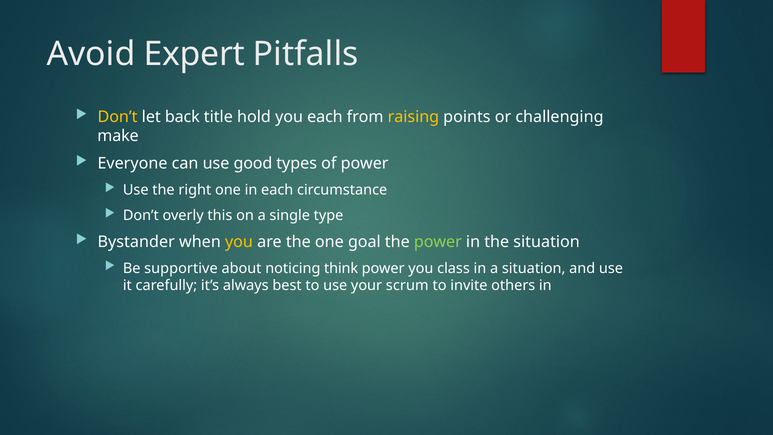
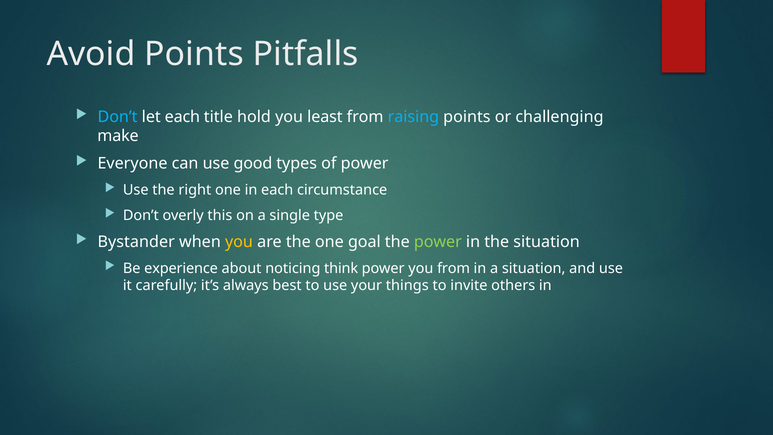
Avoid Expert: Expert -> Points (194, 54)
Don’t colour: yellow -> light blue (118, 117)
let back: back -> each (182, 117)
you each: each -> least (325, 117)
raising colour: yellow -> light blue (413, 117)
supportive: supportive -> experience (181, 268)
you class: class -> from (454, 268)
scrum: scrum -> things (407, 285)
